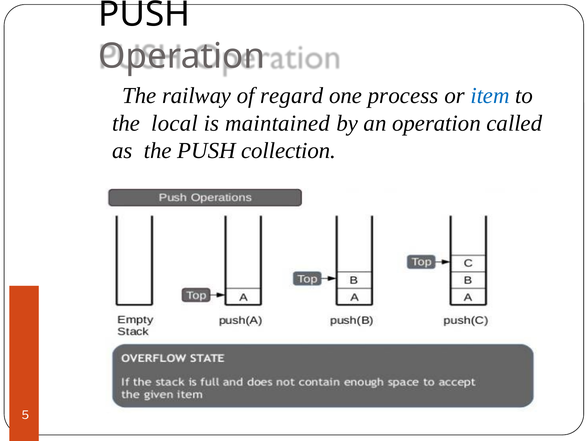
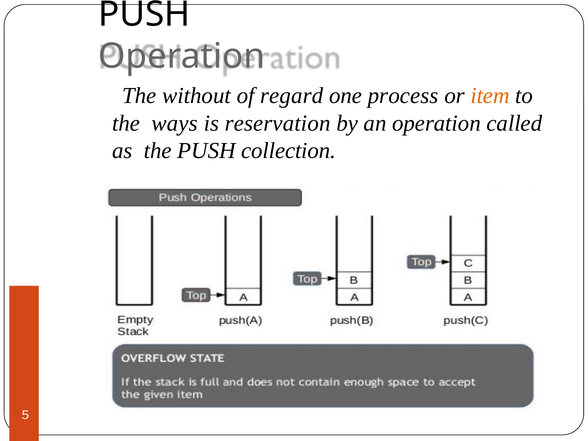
railway: railway -> without (197, 96)
item colour: blue -> orange (490, 96)
local: local -> ways (175, 123)
maintained: maintained -> reservation (278, 123)
